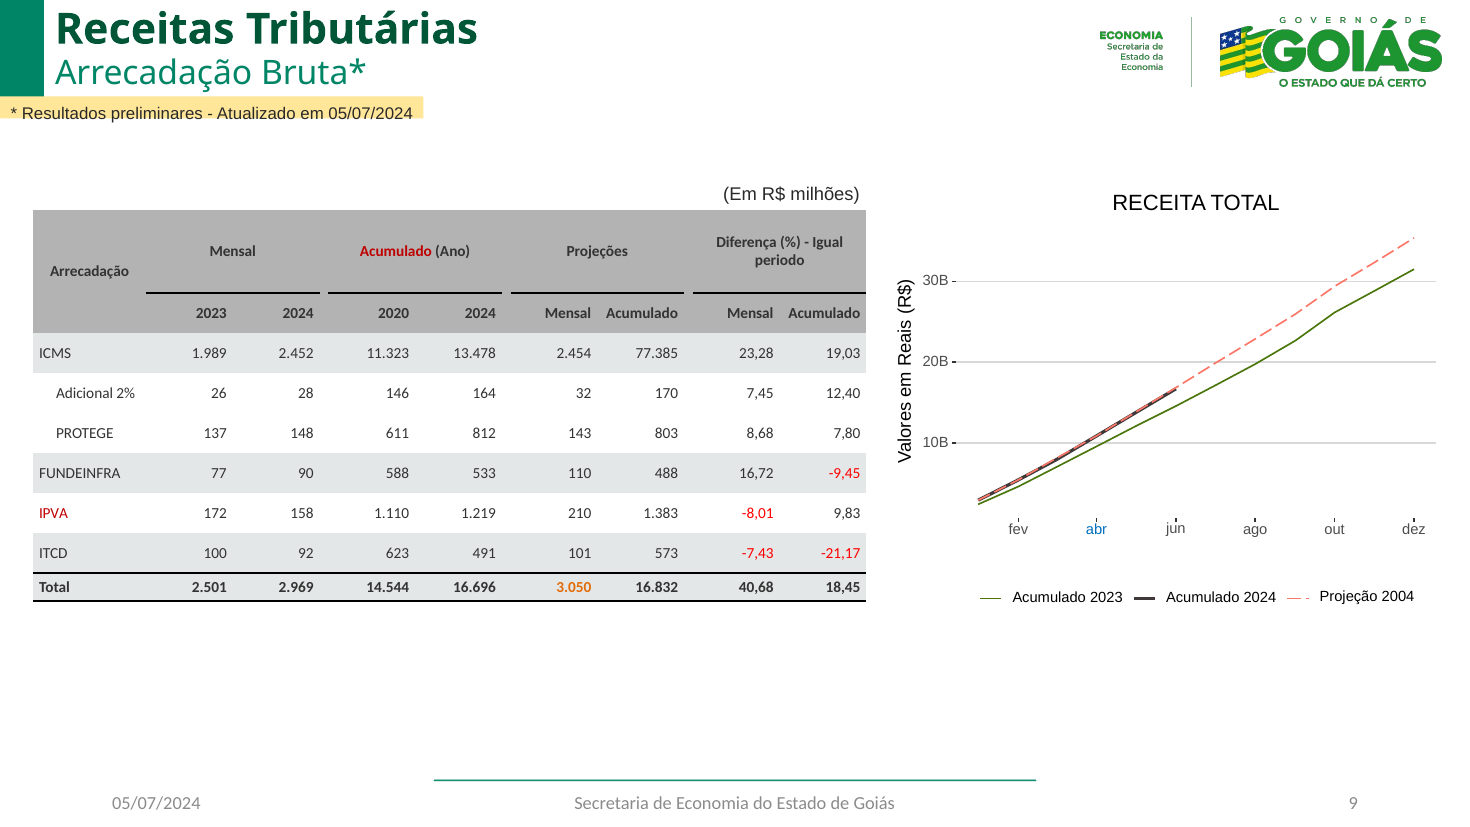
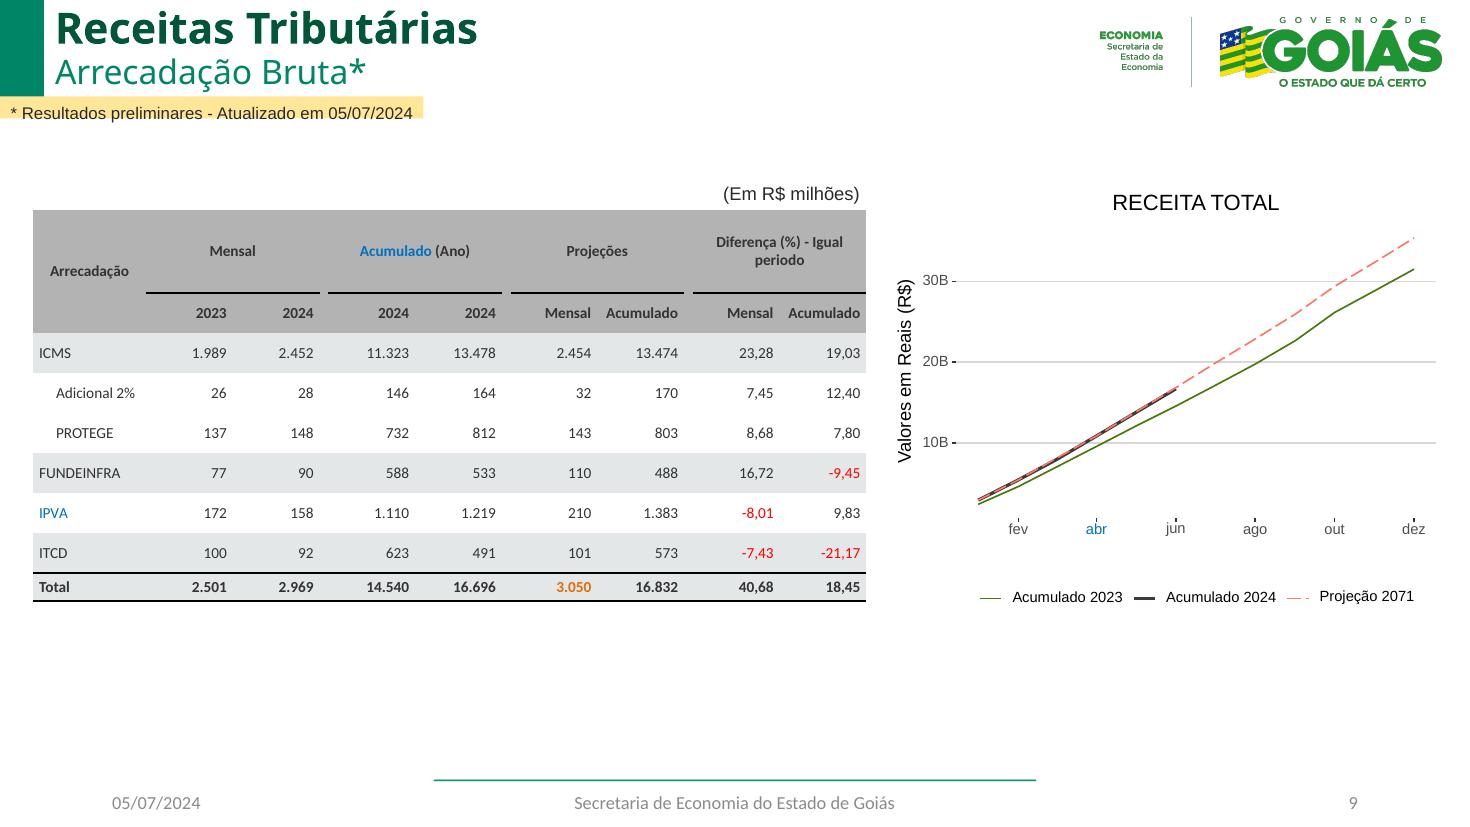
Acumulado colour: red -> blue (396, 251)
2023 2024 2020: 2020 -> 2024 (394, 313)
77.385: 77.385 -> 13.474 (657, 353)
611: 611 -> 732 (397, 433)
IPVA colour: red -> blue (53, 513)
14.544: 14.544 -> 14.540 (388, 587)
2004: 2004 -> 2071 (1398, 596)
